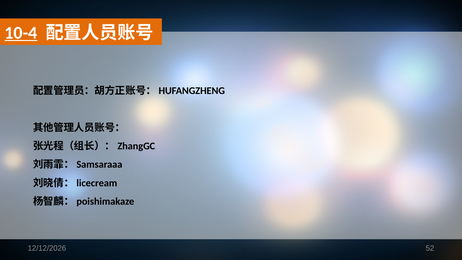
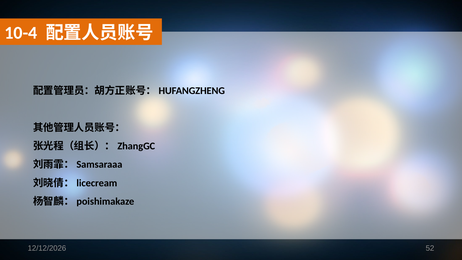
10-4 underline: present -> none (21, 33)
